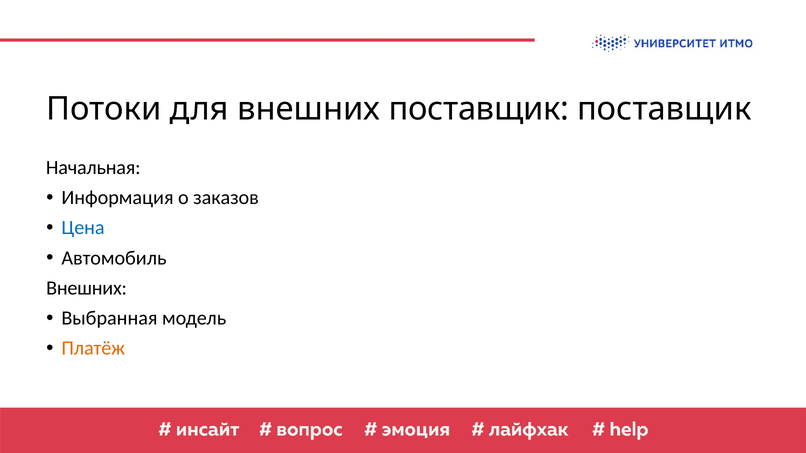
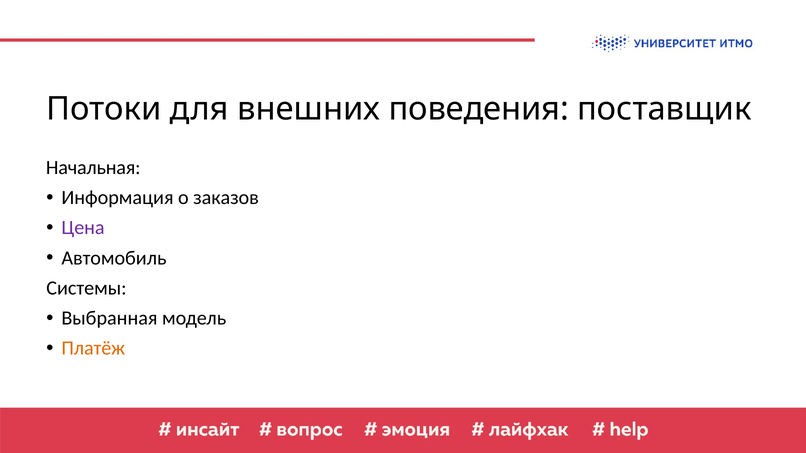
внешних поставщик: поставщик -> поведения (479, 109)
Цена colour: blue -> purple (83, 228)
Внешних: Внешних -> Системы (86, 288)
